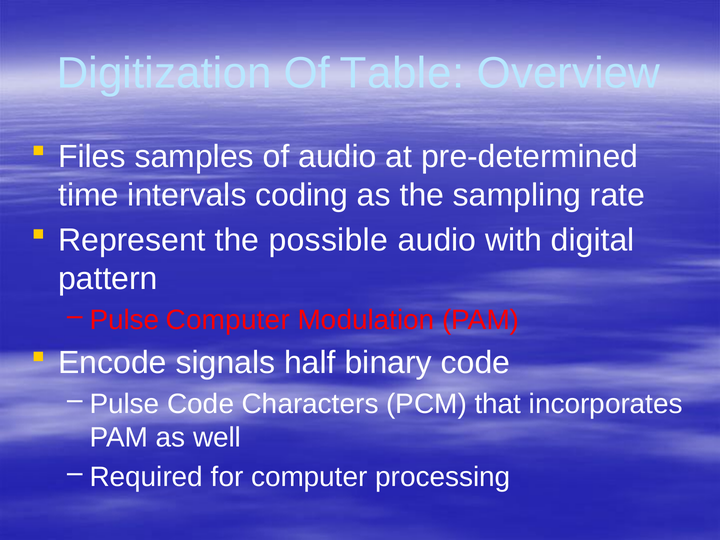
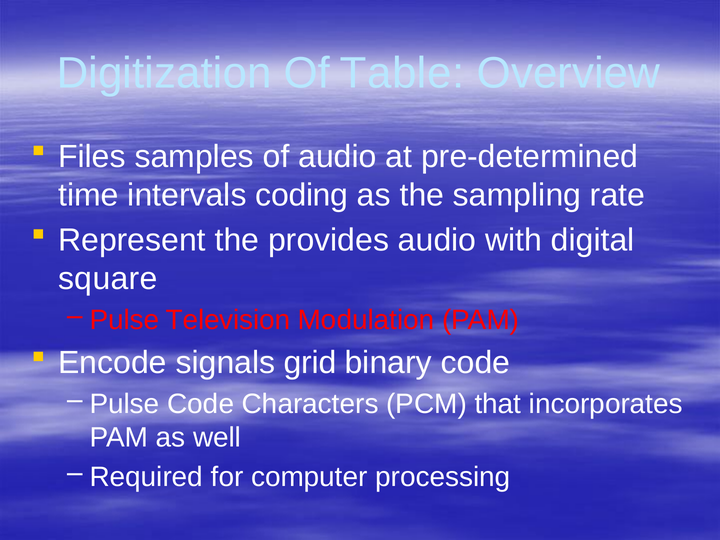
possible: possible -> provides (329, 240)
pattern: pattern -> square (108, 279)
Pulse Computer: Computer -> Television (228, 320)
half: half -> grid (310, 363)
